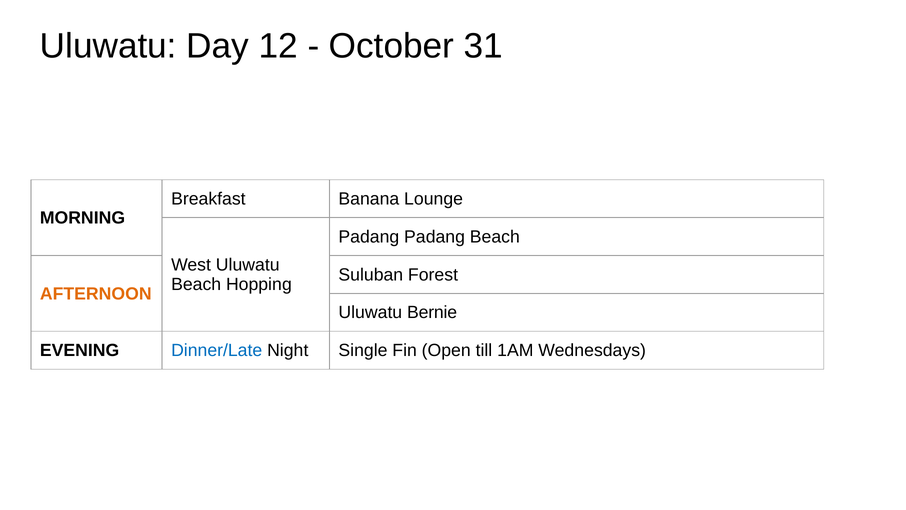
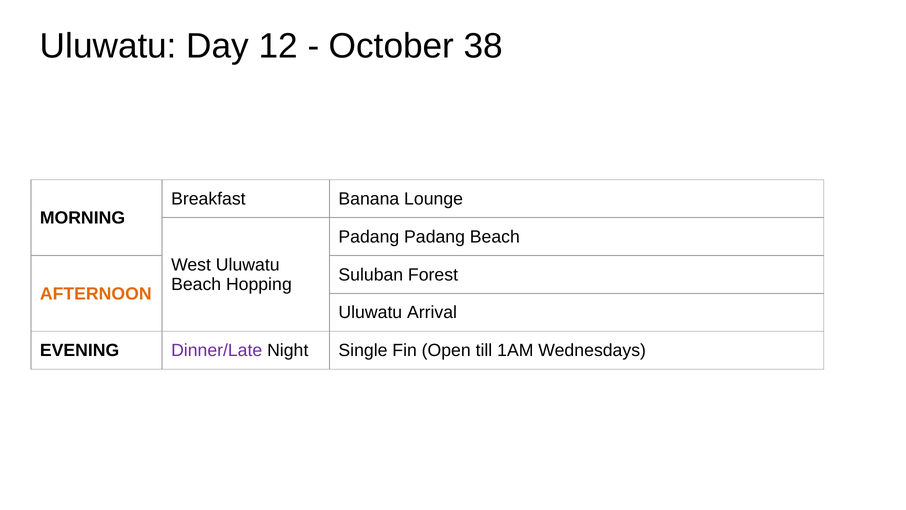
31: 31 -> 38 (483, 46)
Bernie: Bernie -> Arrival (432, 312)
Dinner/Late colour: blue -> purple (217, 350)
